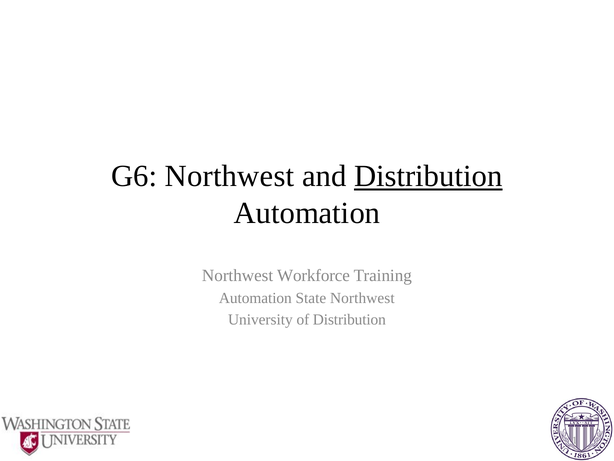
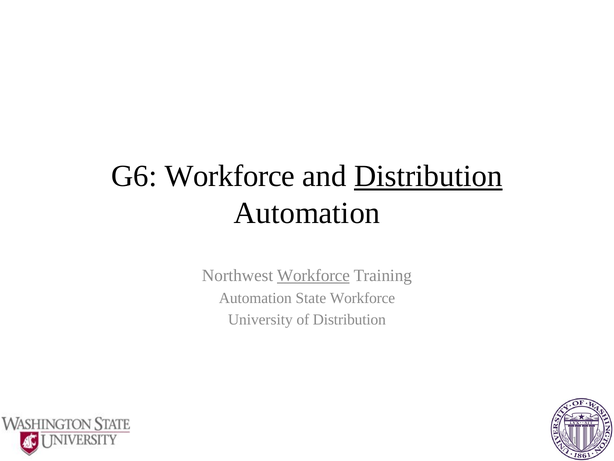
G6 Northwest: Northwest -> Workforce (230, 176)
Workforce underline: none -> present (313, 275)
State Northwest: Northwest -> Workforce (362, 298)
